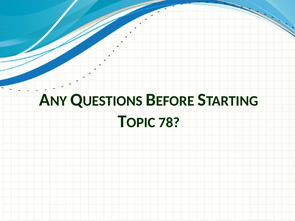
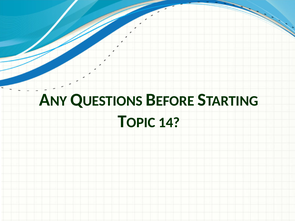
78: 78 -> 14 (169, 123)
